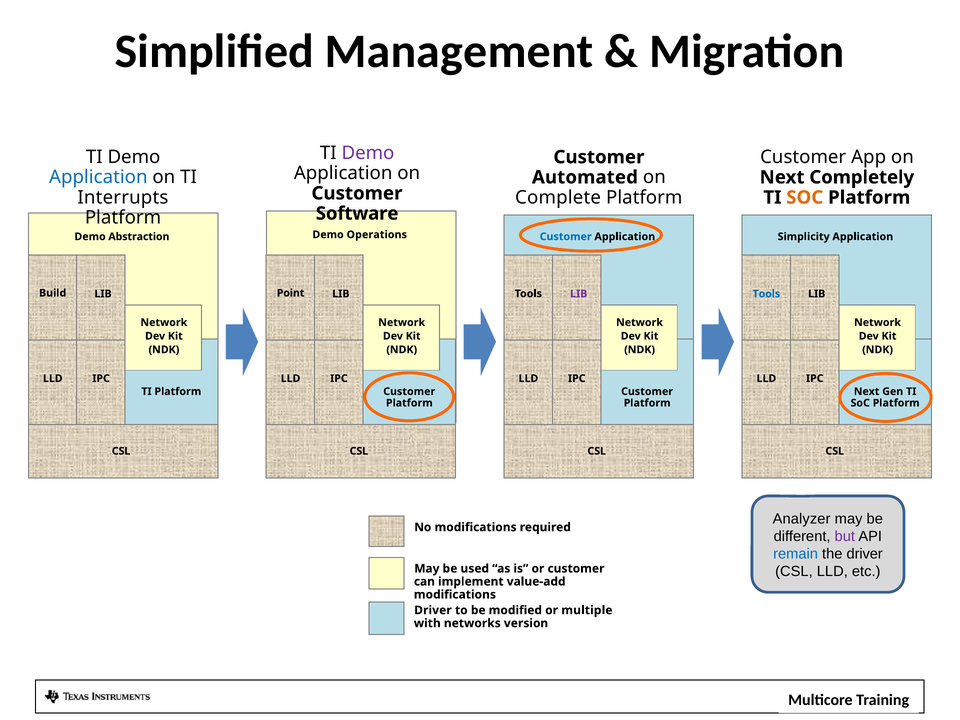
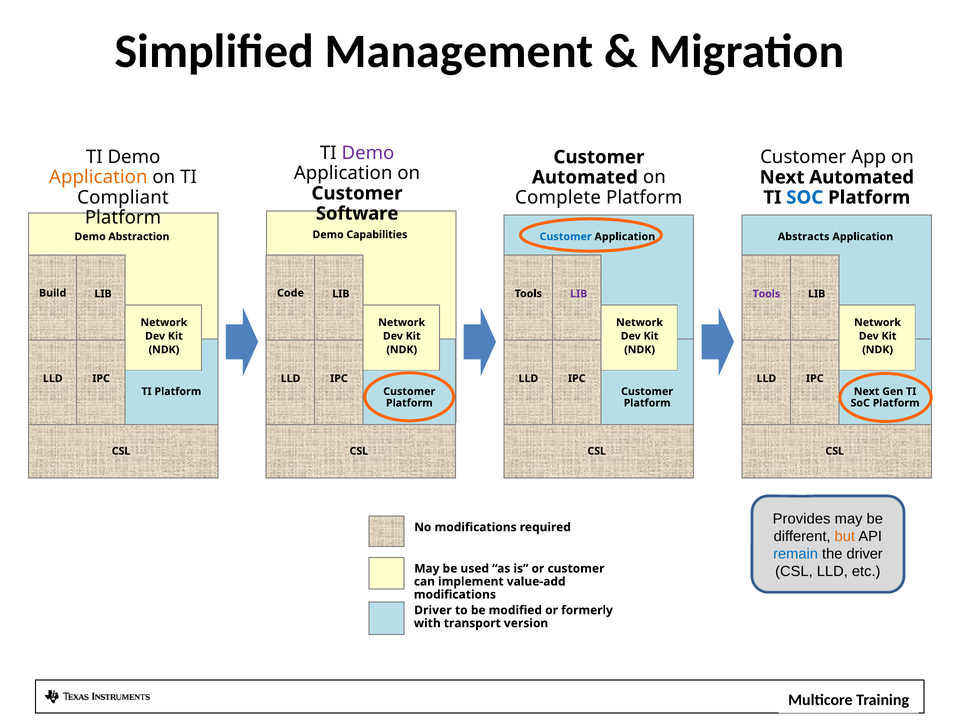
Application colour: blue -> orange (98, 177)
Next Completely: Completely -> Automated (862, 177)
Interrupts: Interrupts -> Compliant (123, 197)
SOC colour: orange -> blue (805, 197)
Operations: Operations -> Capabilities (377, 235)
Simplicity: Simplicity -> Abstracts (804, 237)
Point: Point -> Code (290, 293)
Tools colour: blue -> purple (766, 294)
Analyzer: Analyzer -> Provides (802, 519)
but colour: purple -> orange (845, 536)
multiple: multiple -> formerly (587, 610)
networks: networks -> transport (472, 623)
